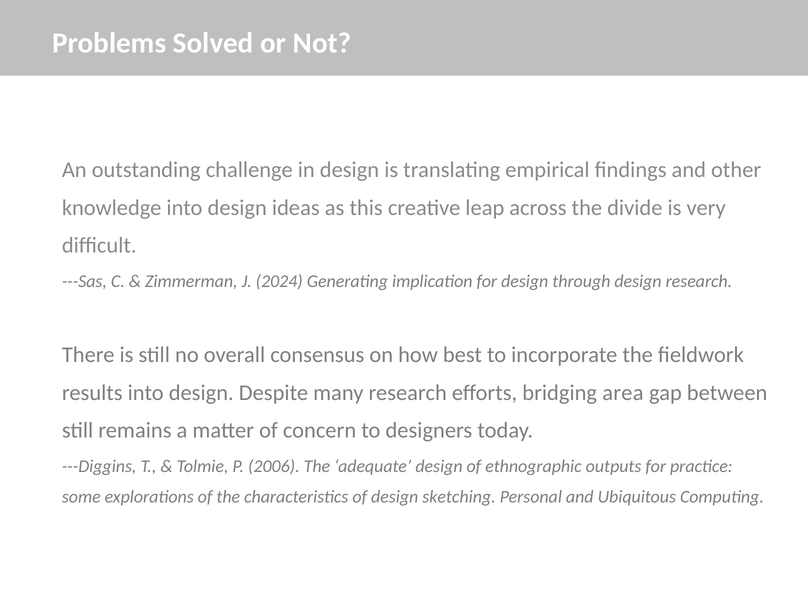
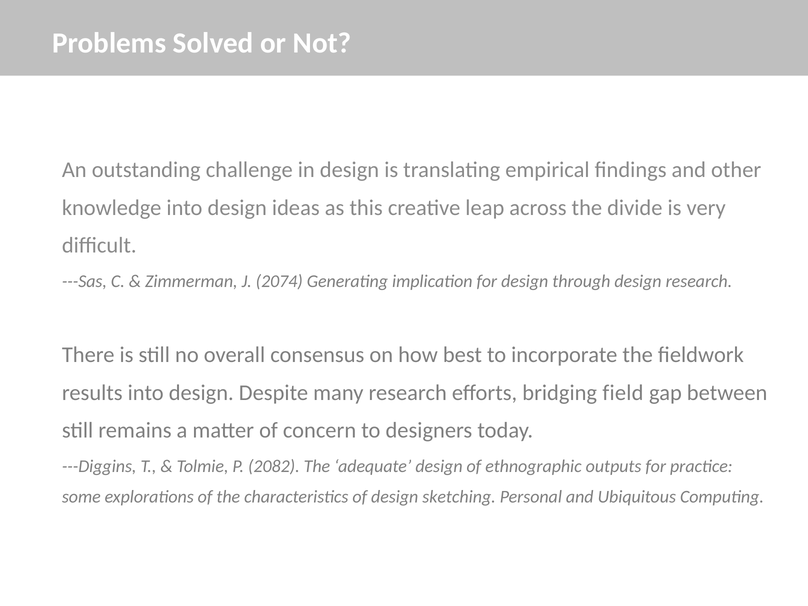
2024: 2024 -> 2074 (279, 281)
area: area -> field (623, 393)
2006: 2006 -> 2082 (274, 466)
